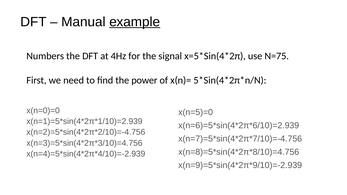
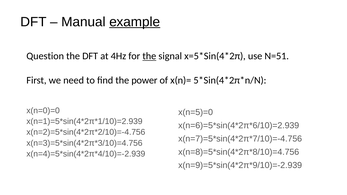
Numbers: Numbers -> Question (45, 56)
the underline: none -> present (149, 56)
N=75: N=75 -> N=51 (277, 56)
